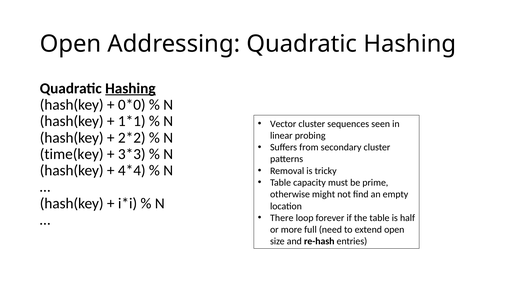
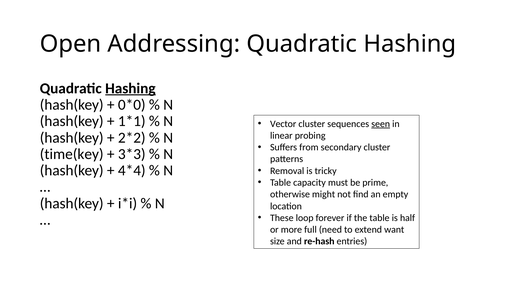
seen underline: none -> present (381, 124)
There: There -> These (282, 218)
extend open: open -> want (394, 229)
